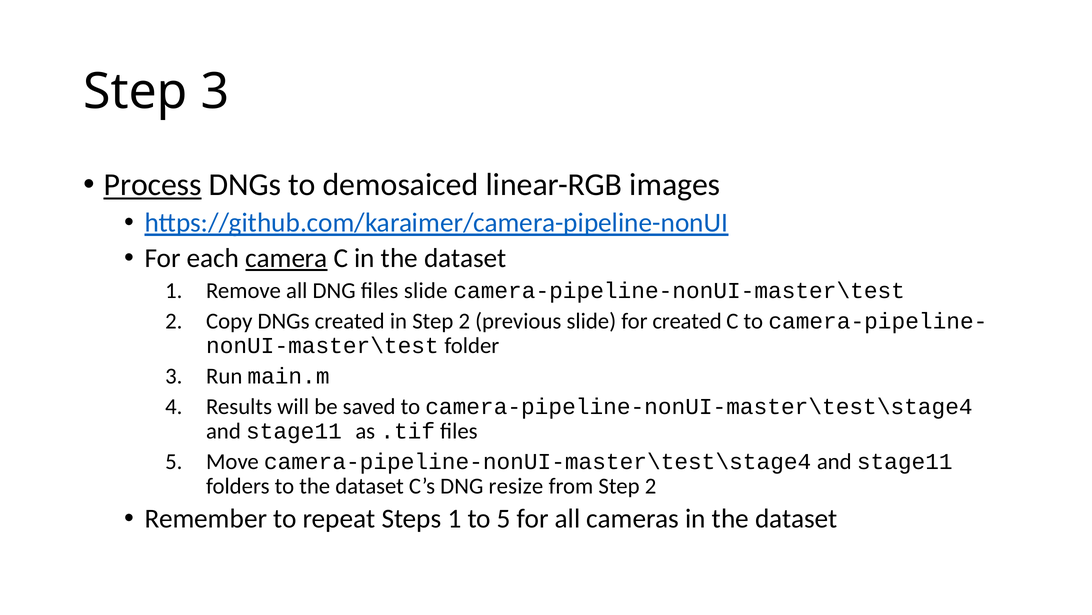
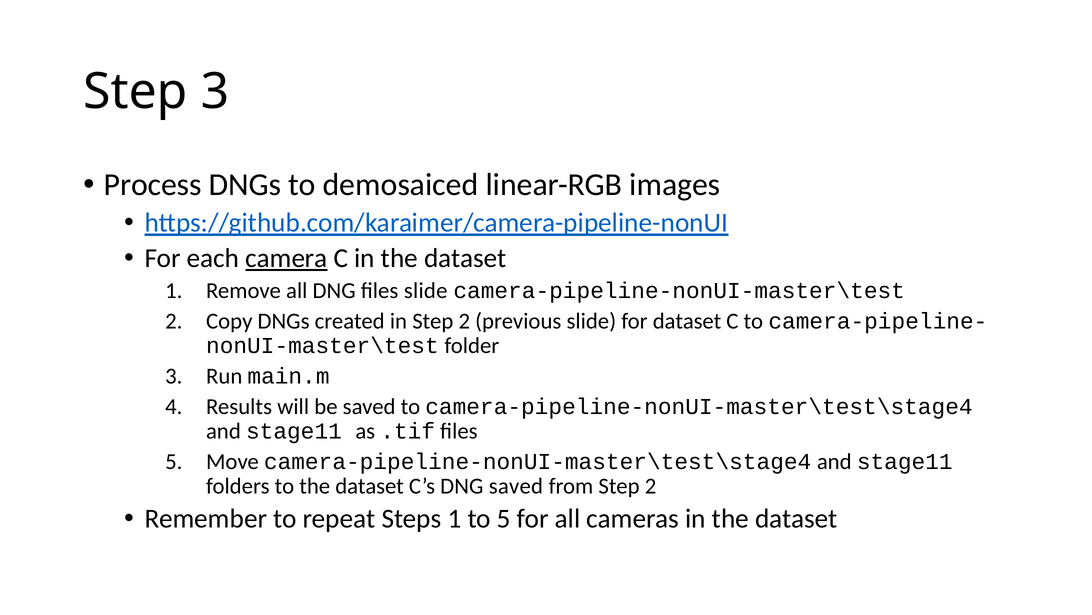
Process underline: present -> none (153, 185)
for created: created -> dataset (687, 321)
DNG resize: resize -> saved (516, 486)
